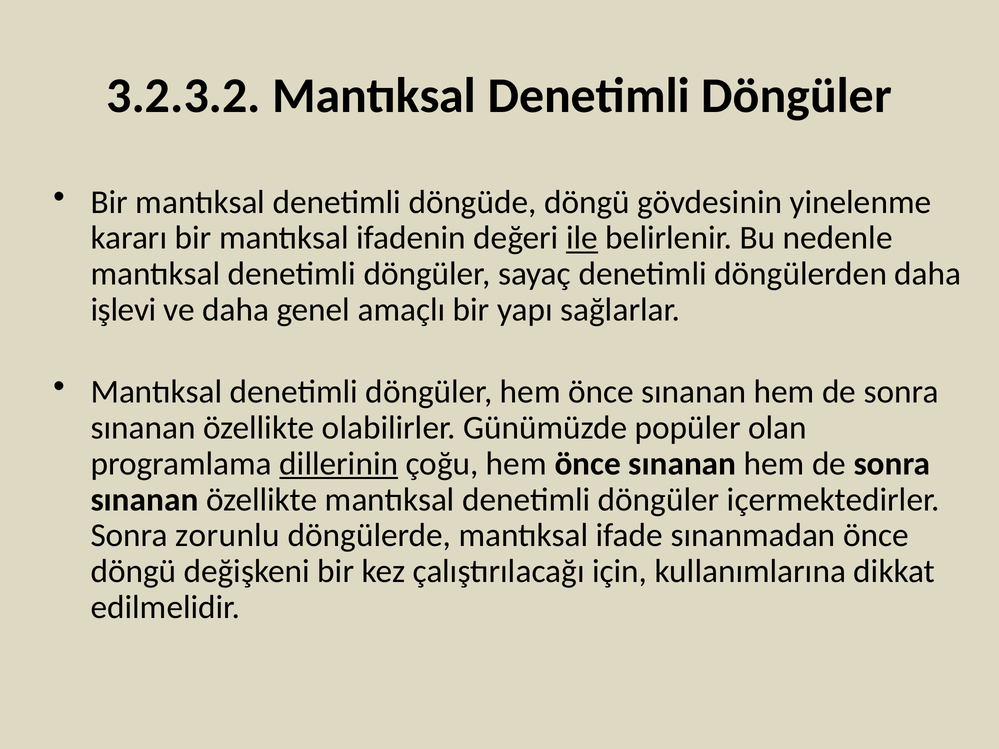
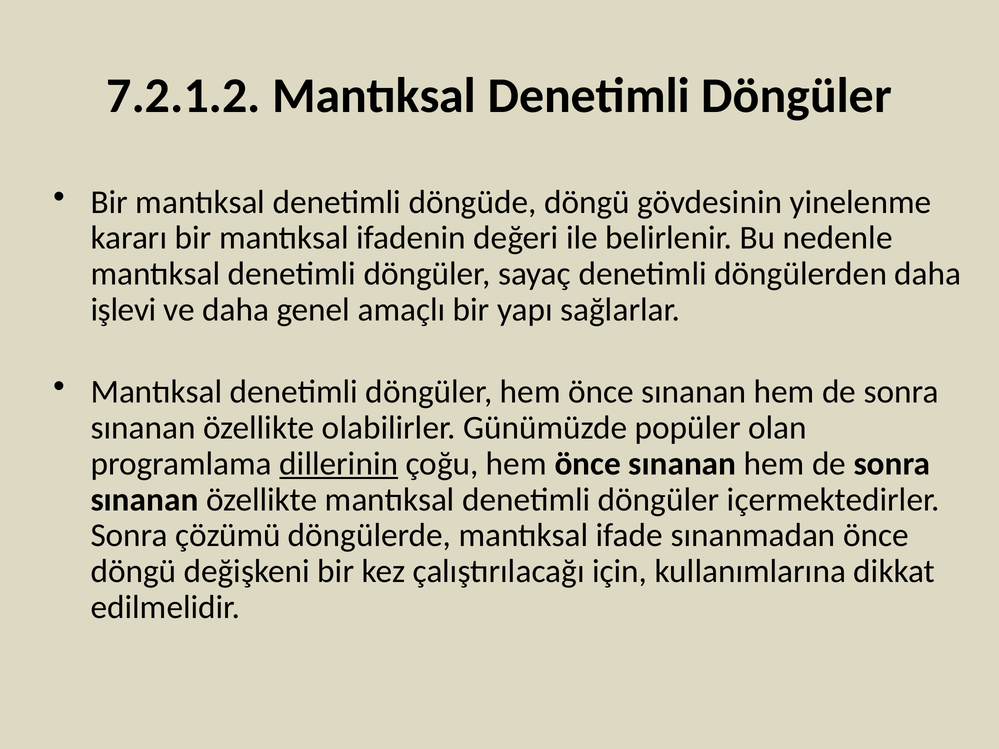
3.2.3.2: 3.2.3.2 -> 7.2.1.2 (184, 96)
ile underline: present -> none (582, 238)
zorunlu: zorunlu -> çözümü (228, 536)
